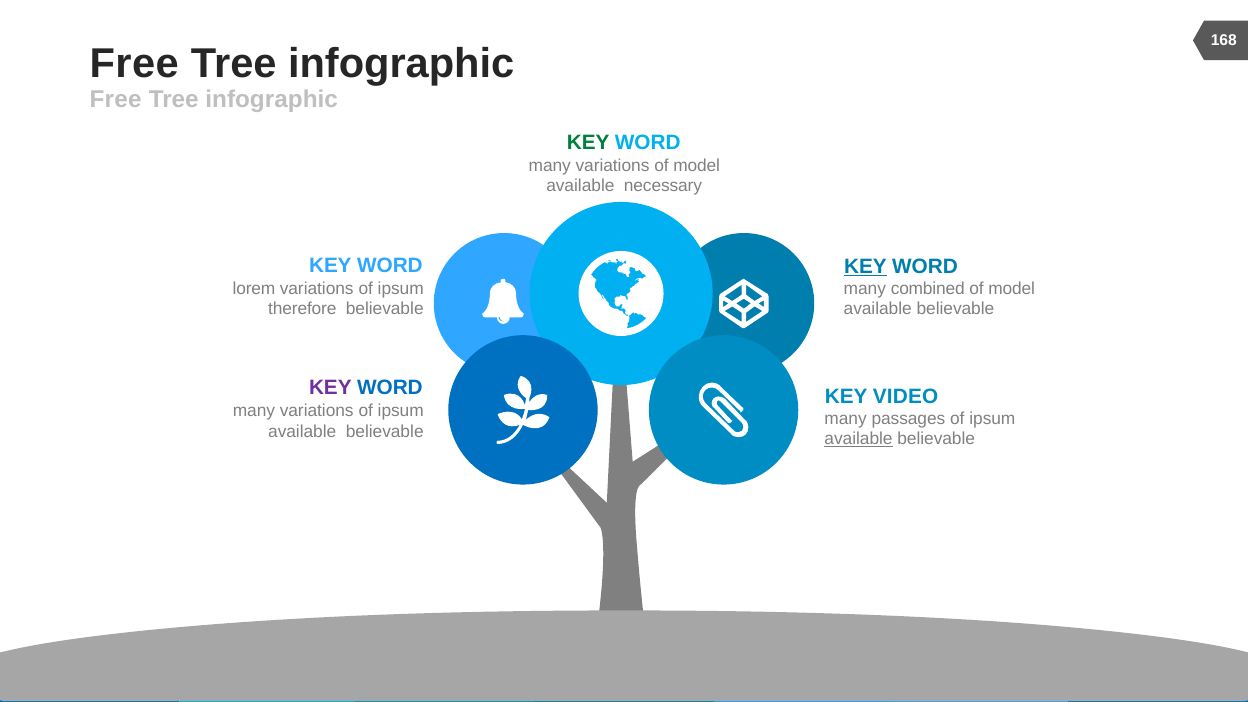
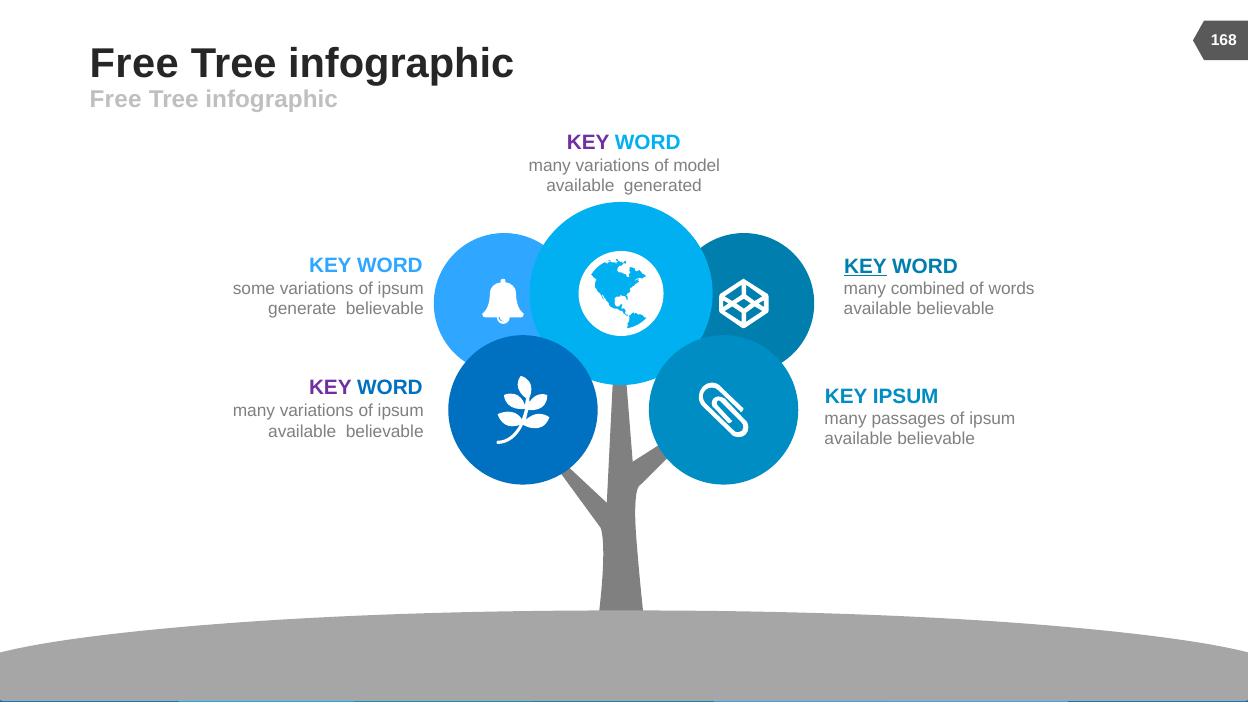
KEY colour: green -> purple (588, 143)
necessary: necessary -> generated (663, 186)
lorem: lorem -> some (254, 288)
model: model -> words (1012, 288)
therefore: therefore -> generate (302, 309)
KEY VIDEO: VIDEO -> IPSUM (906, 396)
available underline: present -> none (859, 439)
